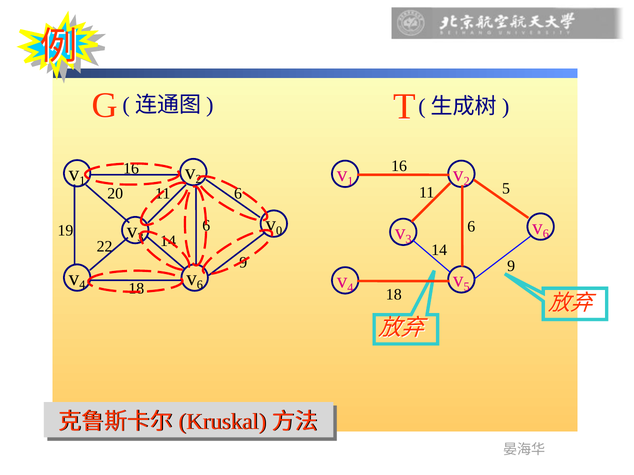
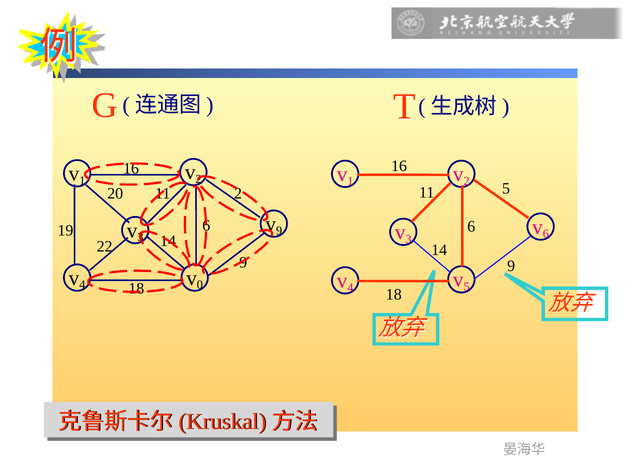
11 6: 6 -> 2 (238, 194)
0: 0 -> 9 (279, 231)
6: 6 -> 0 (200, 285)
